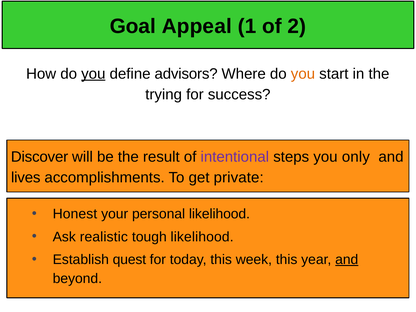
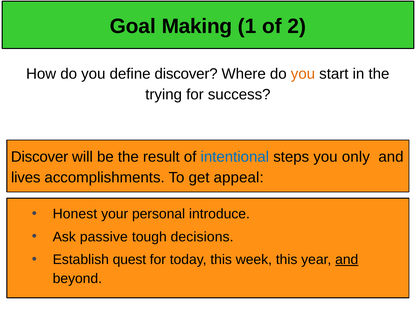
Appeal: Appeal -> Making (197, 26)
you underline: present -> none (93, 74)
define advisors: advisors -> discover (186, 74)
intentional colour: purple -> blue (235, 157)
private: private -> appeal (239, 178)
personal likelihood: likelihood -> introduce (219, 214)
realistic: realistic -> passive (104, 237)
tough likelihood: likelihood -> decisions (202, 237)
